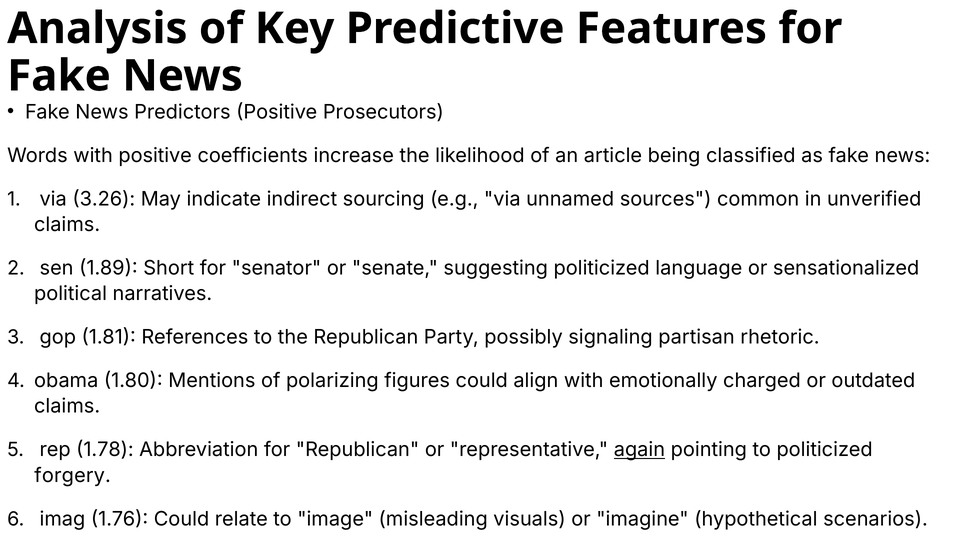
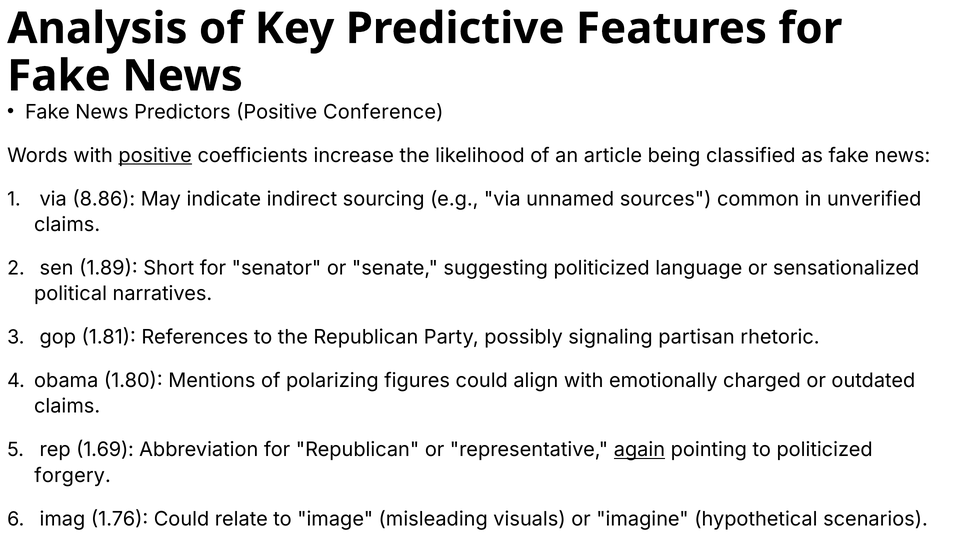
Prosecutors: Prosecutors -> Conference (383, 112)
positive underline: none -> present (155, 156)
3.26: 3.26 -> 8.86 (104, 199)
1.78: 1.78 -> 1.69 (105, 450)
